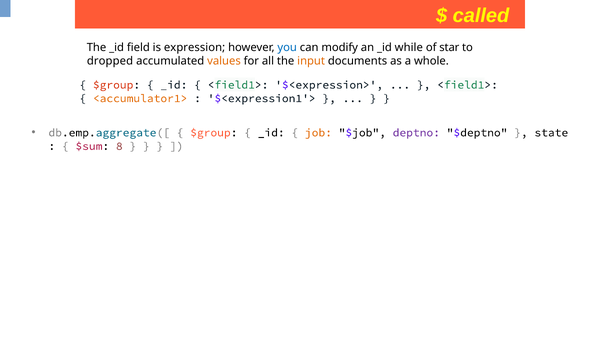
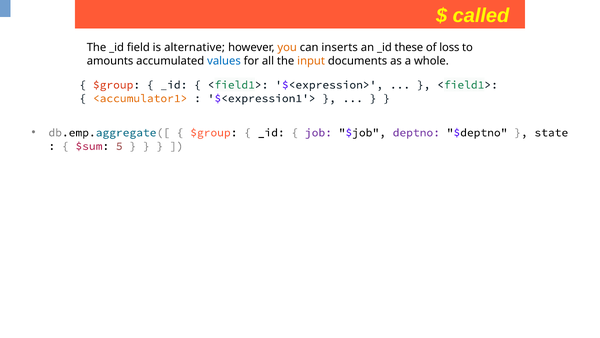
expression: expression -> alternative (195, 47)
you colour: blue -> orange (287, 47)
modify: modify -> inserts (340, 47)
while: while -> these (409, 47)
star: star -> loss (449, 47)
dropped: dropped -> amounts (110, 61)
values colour: orange -> blue (224, 61)
job colour: orange -> purple (318, 132)
8: 8 -> 5 (119, 146)
